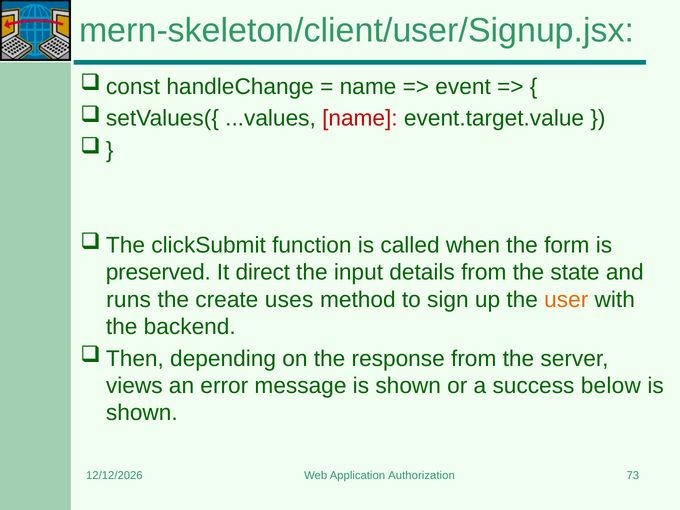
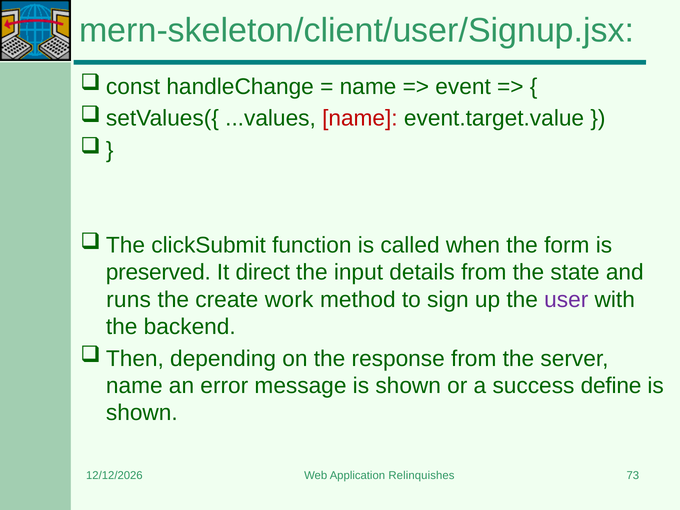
uses: uses -> work (289, 300)
user colour: orange -> purple (566, 300)
views: views -> name (134, 386)
below: below -> define (611, 386)
Authorization: Authorization -> Relinquishes (421, 476)
